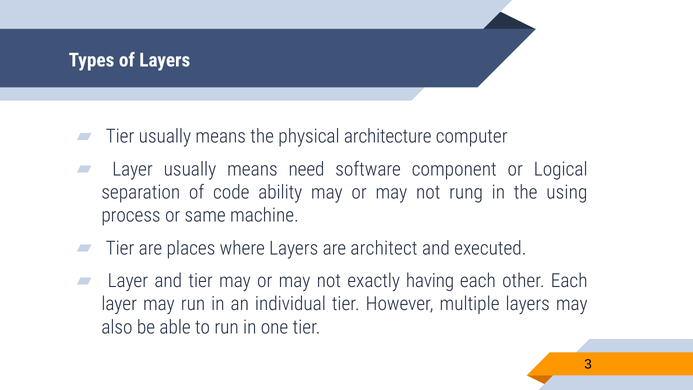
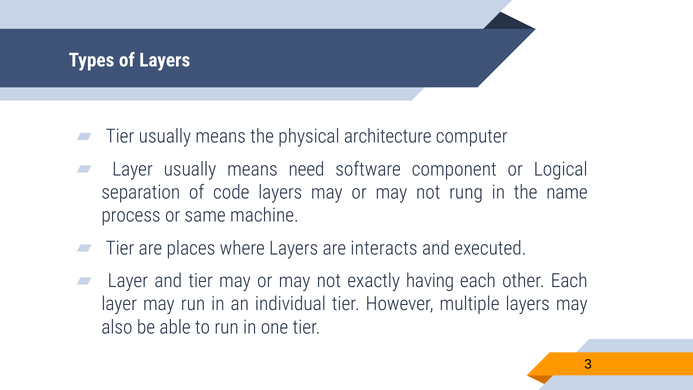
code ability: ability -> layers (280, 192)
using: using -> name (567, 192)
architect: architect -> interacts (384, 248)
